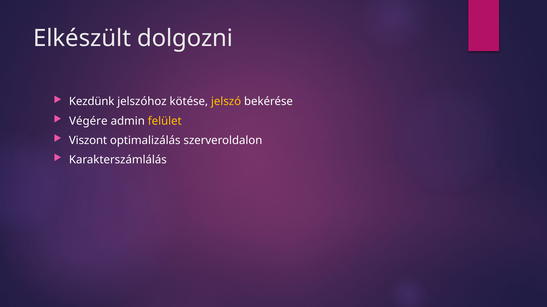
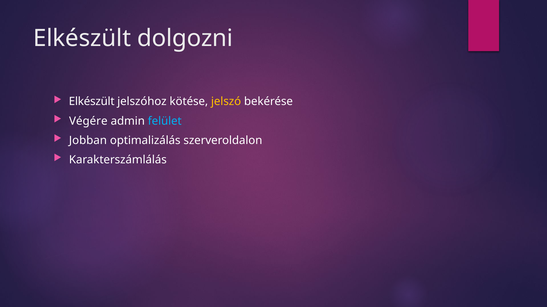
Kezdünk: Kezdünk -> Elkészült (92, 102)
felület colour: yellow -> light blue (165, 121)
Viszont: Viszont -> Jobban (88, 141)
